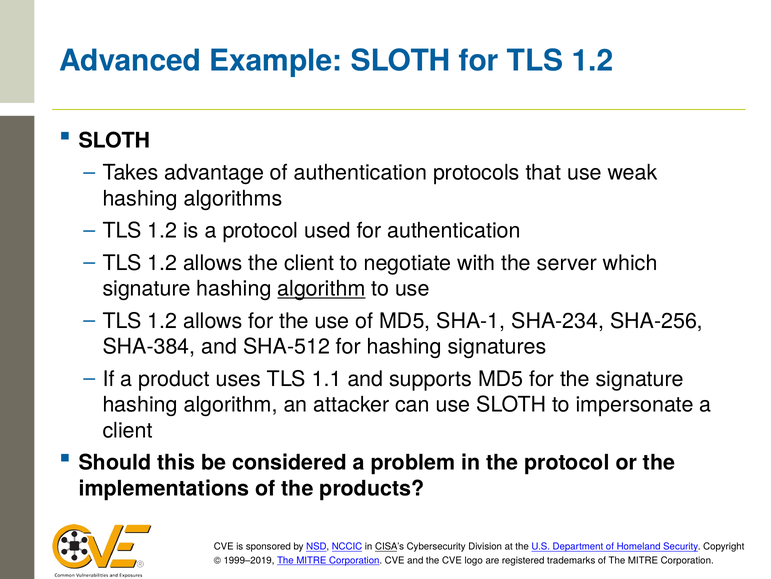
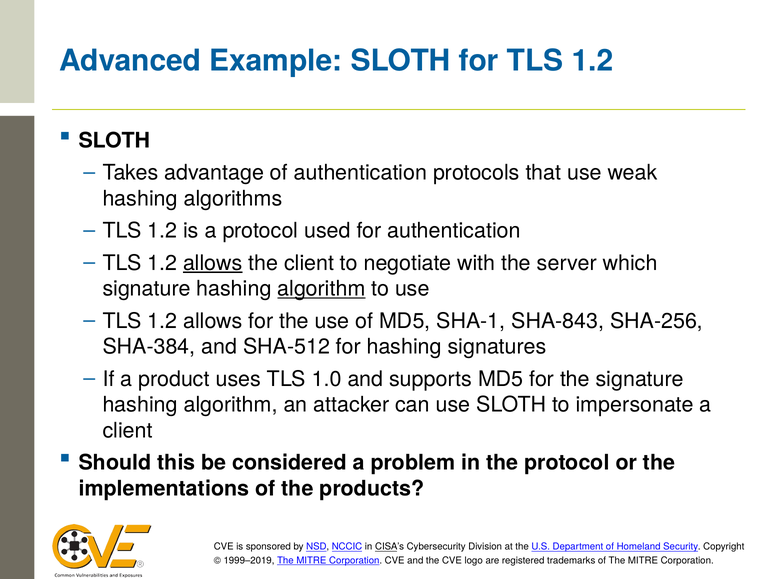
allows underline: none -> present (213, 263)
SHA-234: SHA-234 -> SHA-843 (558, 321)
1.1: 1.1 -> 1.0 (327, 378)
